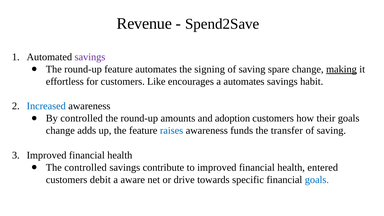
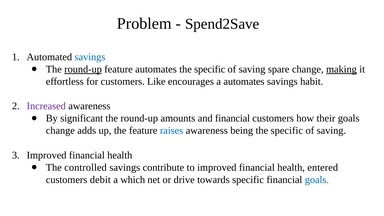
Revenue: Revenue -> Problem (144, 24)
savings colour: purple -> blue (90, 57)
round-up underline: none -> present (83, 69)
automates the signing: signing -> specific (210, 69)
Increased colour: blue -> purple (46, 106)
By controlled: controlled -> significant (82, 118)
and adoption: adoption -> financial (233, 118)
funds: funds -> being (242, 131)
transfer: transfer -> specific (287, 131)
aware: aware -> which (133, 180)
